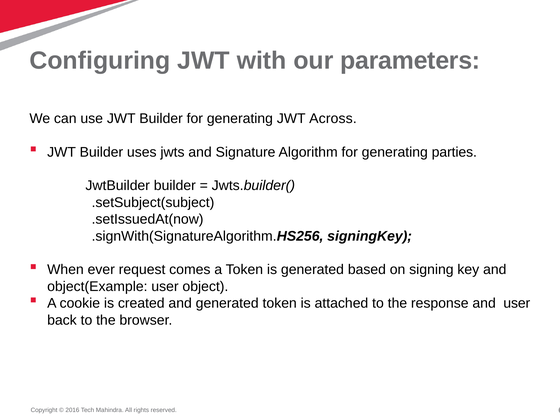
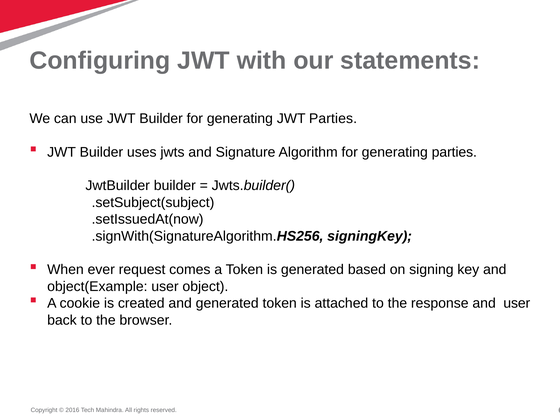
parameters: parameters -> statements (410, 61)
JWT Across: Across -> Parties (333, 118)
